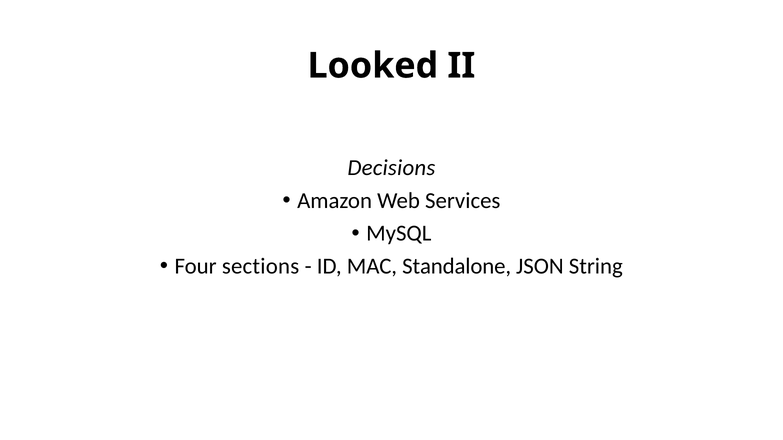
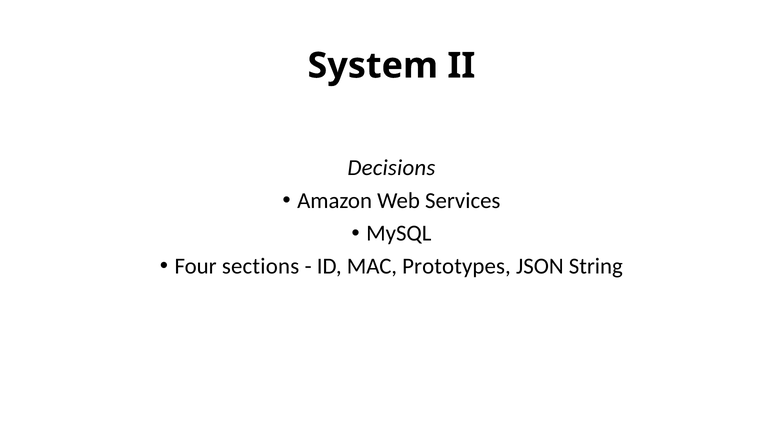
Looked: Looked -> System (373, 66)
Standalone: Standalone -> Prototypes (456, 266)
